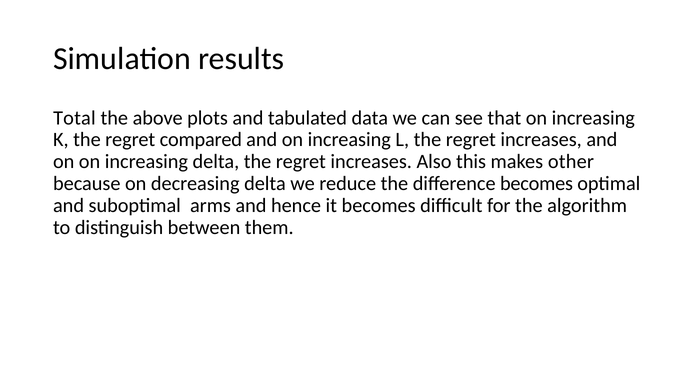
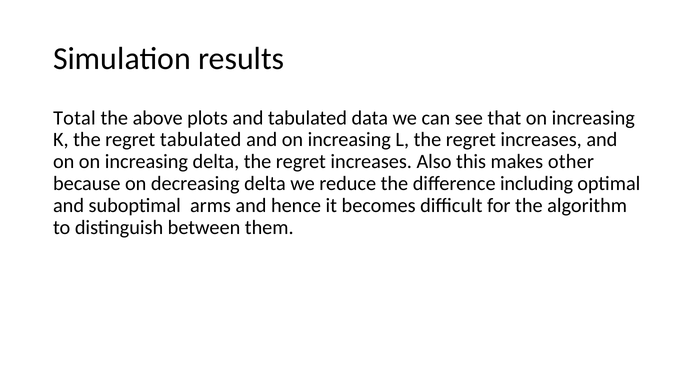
regret compared: compared -> tabulated (201, 140)
difference becomes: becomes -> including (537, 183)
